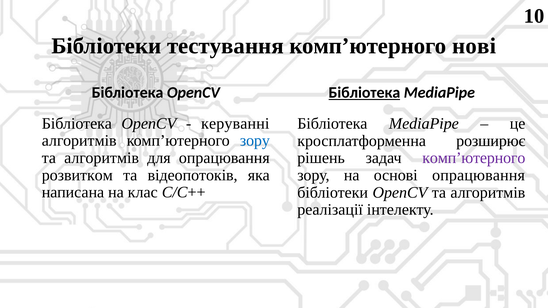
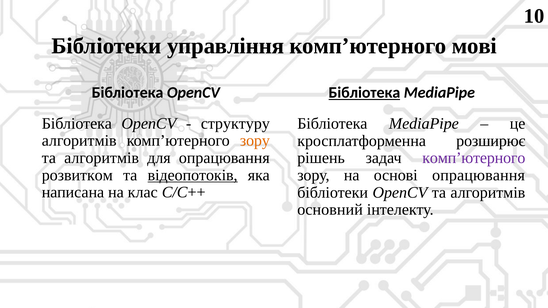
тестування: тестування -> управління (226, 46)
нові: нові -> мові (474, 46)
керуванні: керуванні -> структуру (235, 124)
зору colour: blue -> orange (255, 141)
відеопотоків underline: none -> present (193, 175)
реалізації: реалізації -> основний (330, 210)
